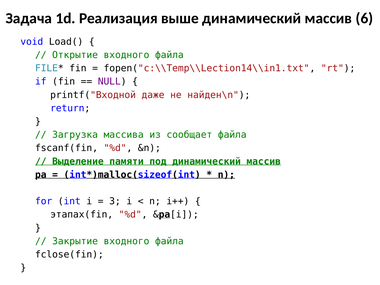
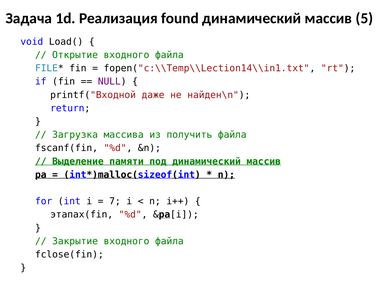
выше: выше -> found (180, 18)
6: 6 -> 5 (364, 18)
сообщает: сообщает -> получить (189, 135)
3: 3 -> 7 (115, 201)
